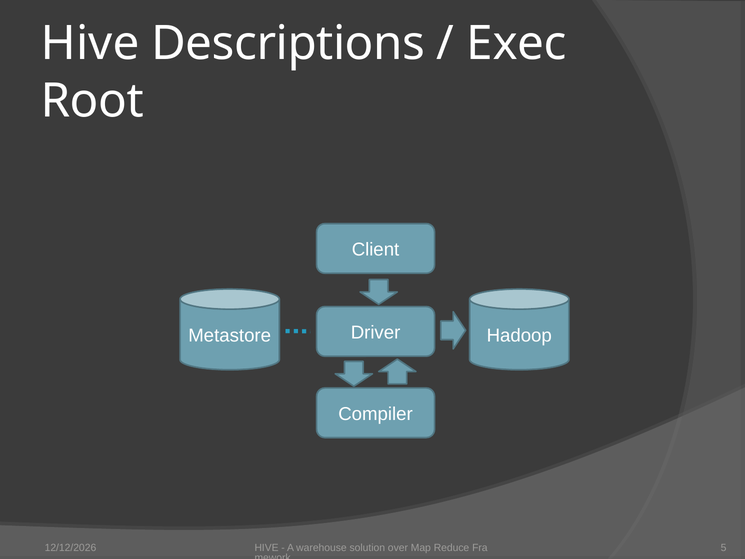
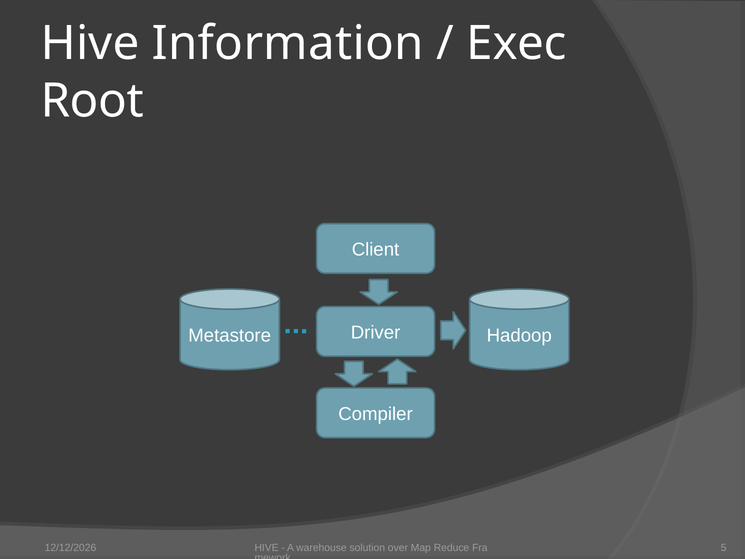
Descriptions: Descriptions -> Information (288, 44)
